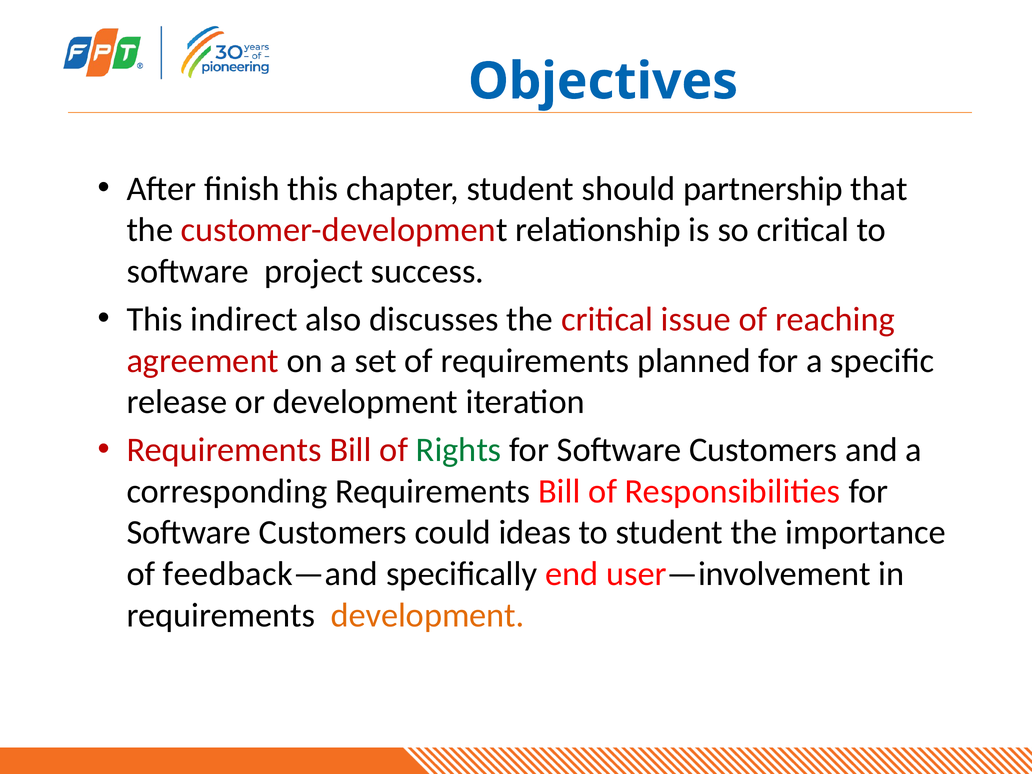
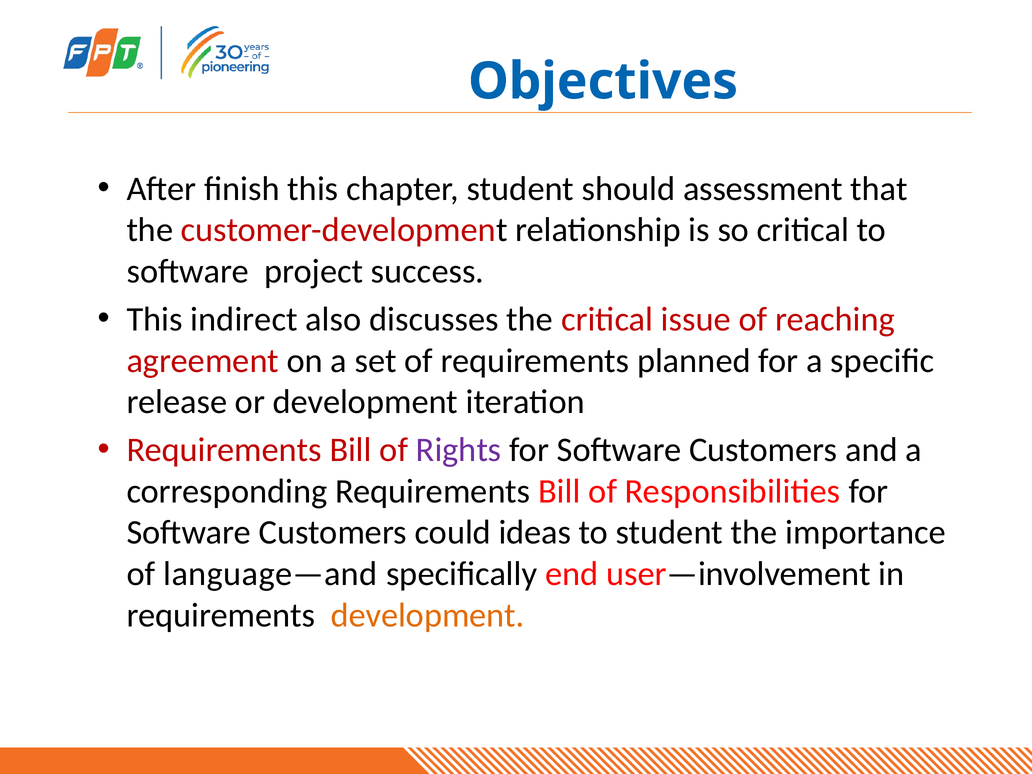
partnership: partnership -> assessment (763, 189)
Rights colour: green -> purple (459, 450)
feedback—and: feedback—and -> language—and (270, 574)
